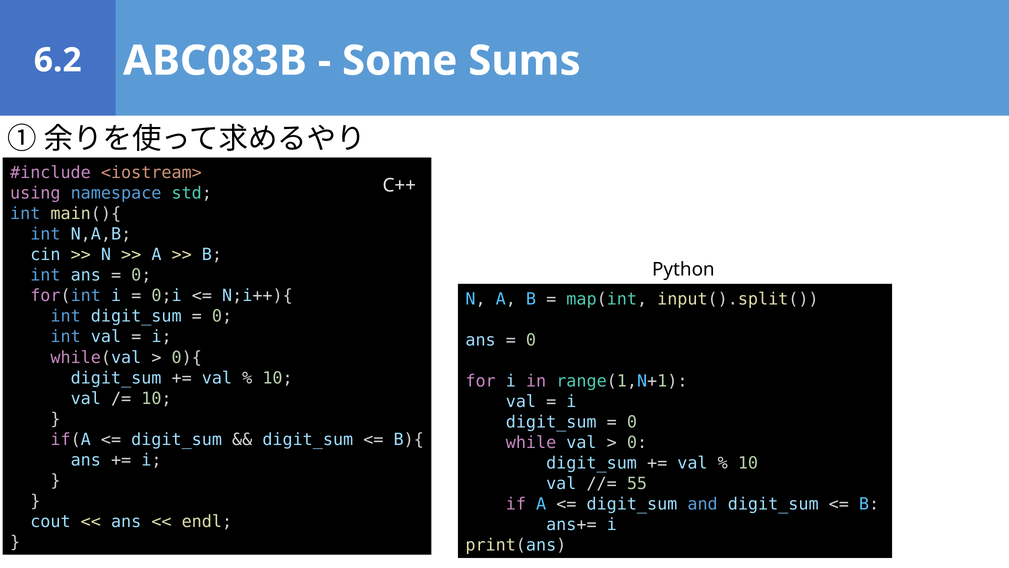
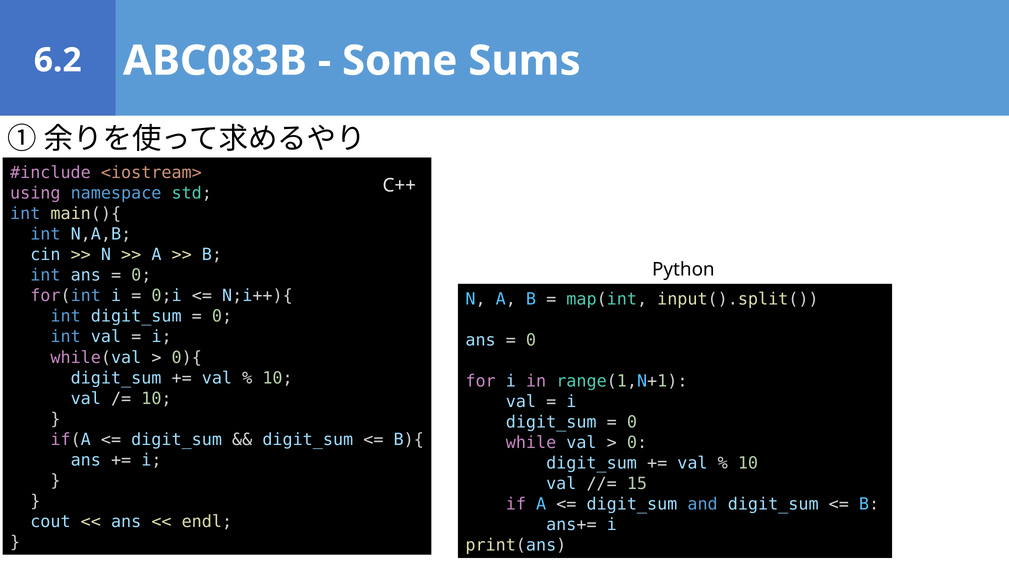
55: 55 -> 15 (637, 483)
